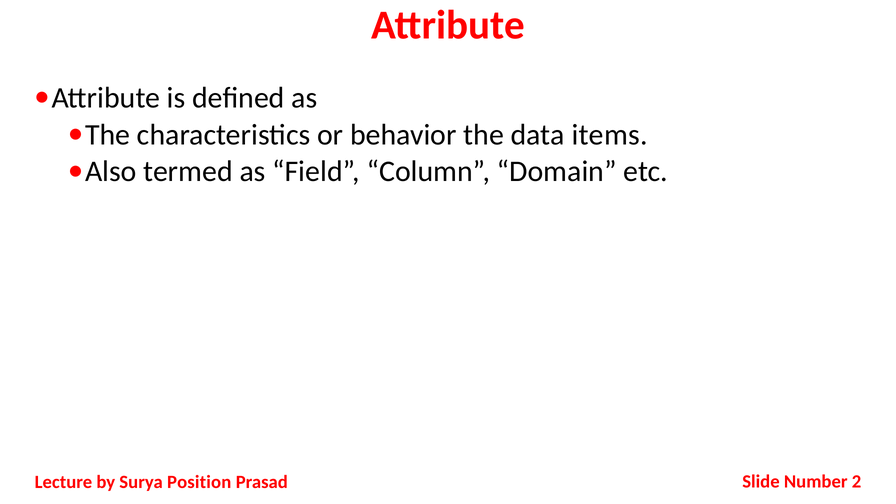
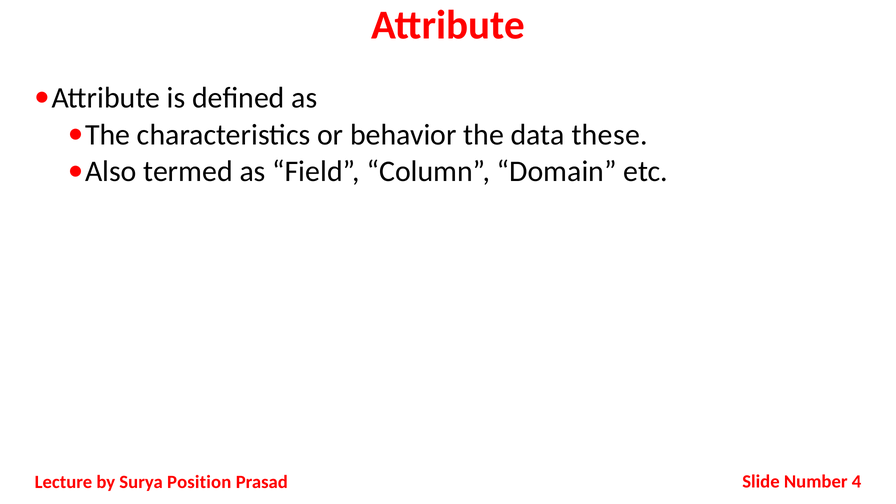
items: items -> these (610, 135)
2: 2 -> 4 (857, 482)
